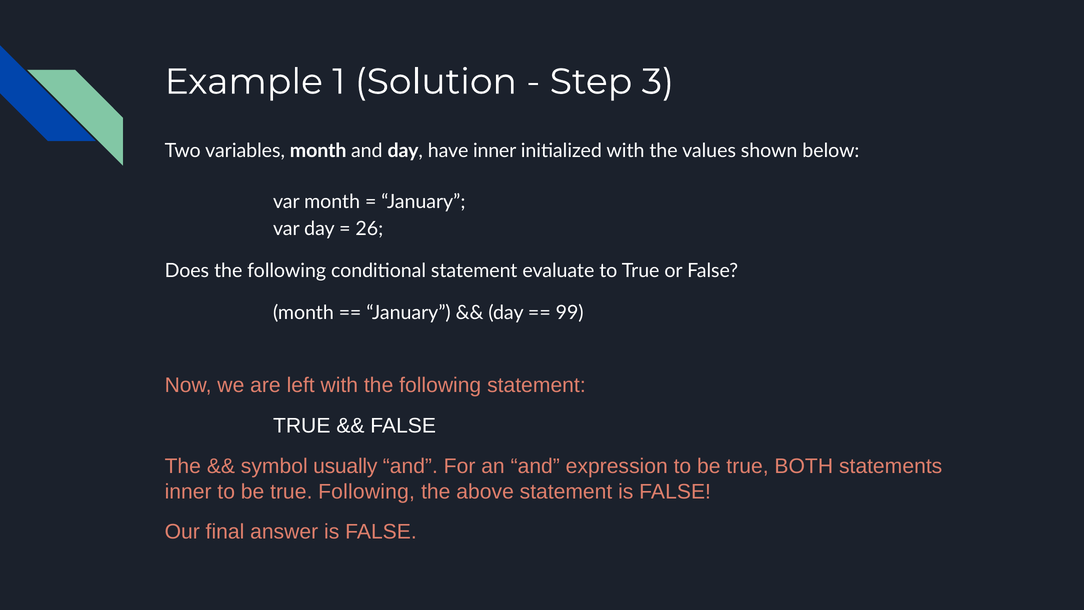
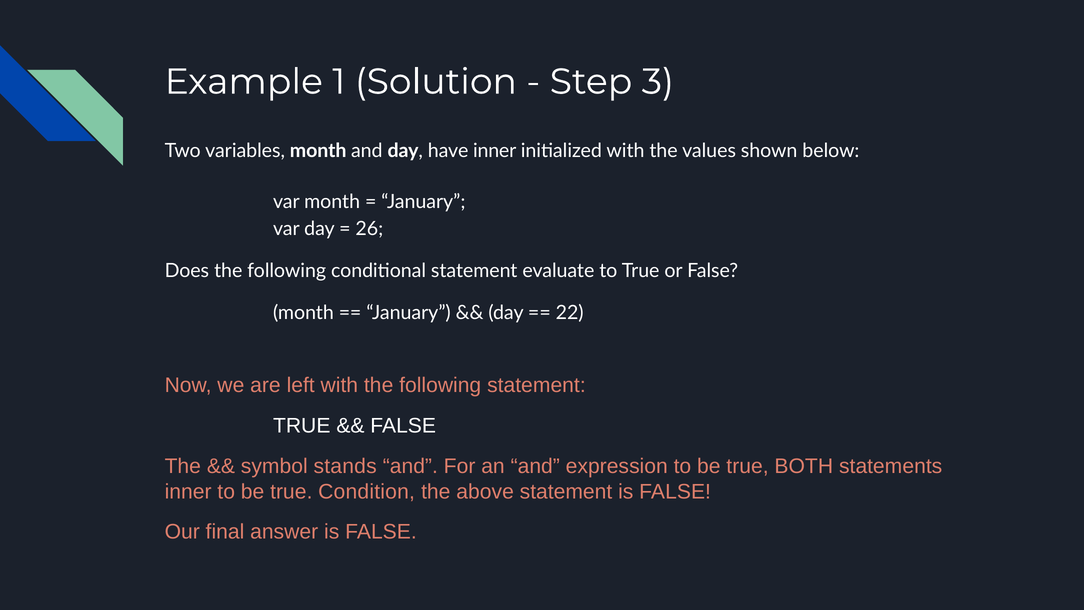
99: 99 -> 22 (570, 313)
usually: usually -> stands (345, 466)
true Following: Following -> Condition (367, 491)
